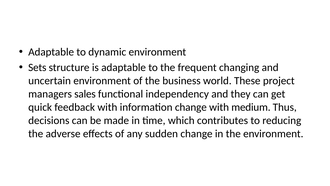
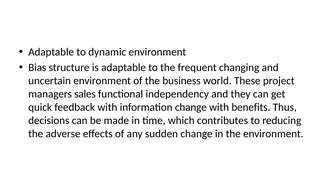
Sets: Sets -> Bias (37, 67)
medium: medium -> benefits (251, 107)
